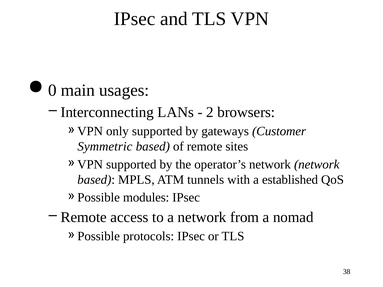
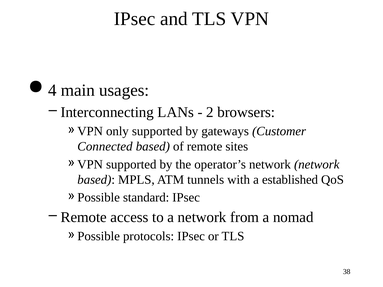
0: 0 -> 4 (52, 90)
Symmetric: Symmetric -> Connected (105, 147)
modules: modules -> standard (146, 198)
